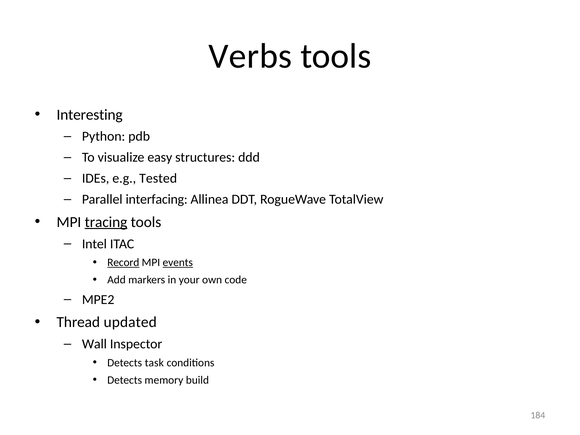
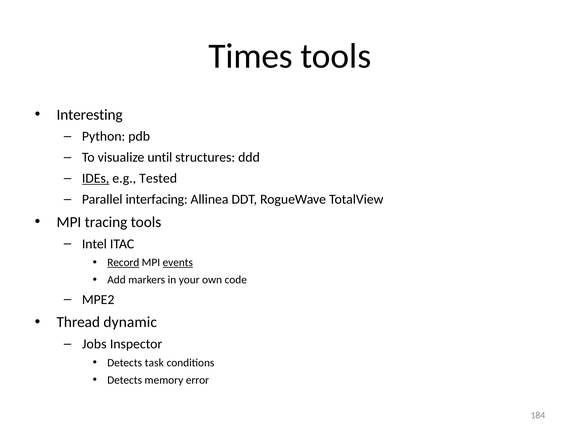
Verbs: Verbs -> Times (251, 56)
easy: easy -> until (160, 157)
IDEs underline: none -> present (96, 178)
tracing underline: present -> none (106, 222)
updated: updated -> dynamic (130, 322)
Wall: Wall -> Jobs (94, 344)
build: build -> error (197, 380)
